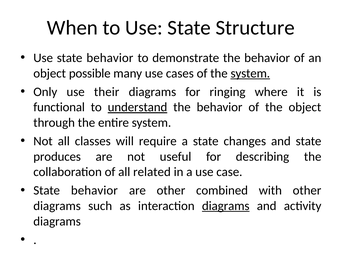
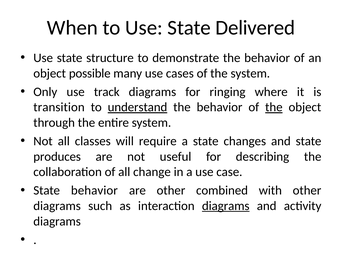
Structure: Structure -> Delivered (255, 28)
Use state behavior: behavior -> structure (110, 58)
system underline: present -> none (250, 73)
their: their -> track (107, 92)
functional: functional -> transition (59, 107)
the underline: none -> present (274, 107)
related: related -> change (152, 172)
